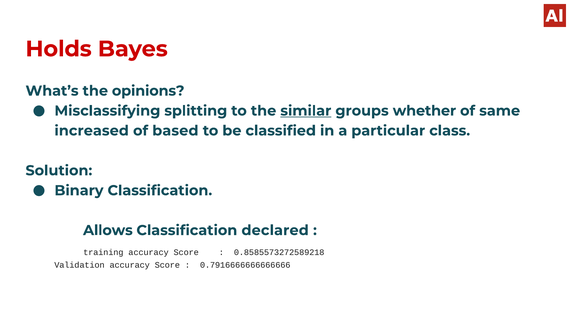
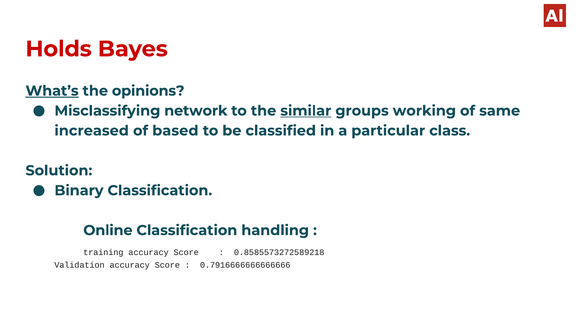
What’s underline: none -> present (52, 91)
splitting: splitting -> network (196, 111)
whether: whether -> working (424, 111)
Allows: Allows -> Online (108, 230)
declared: declared -> handling (275, 230)
